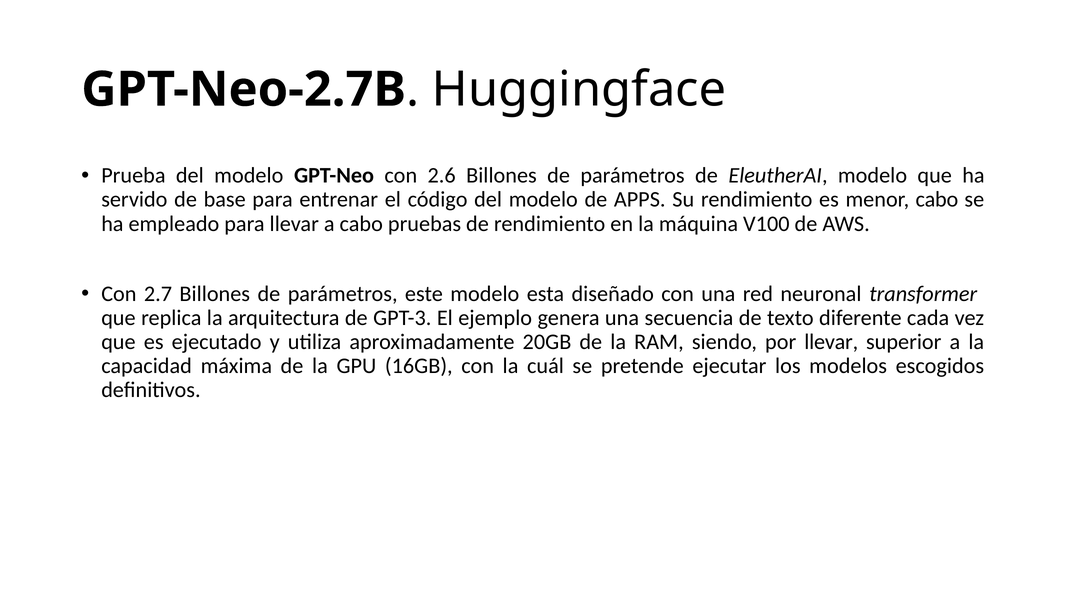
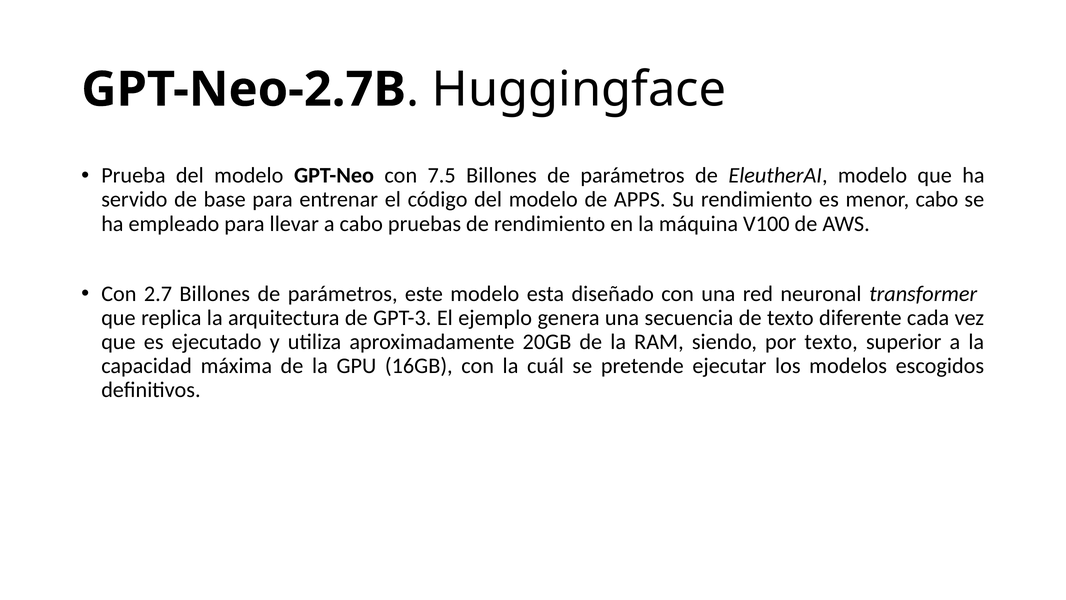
2.6: 2.6 -> 7.5 (442, 176)
por llevar: llevar -> texto (831, 342)
